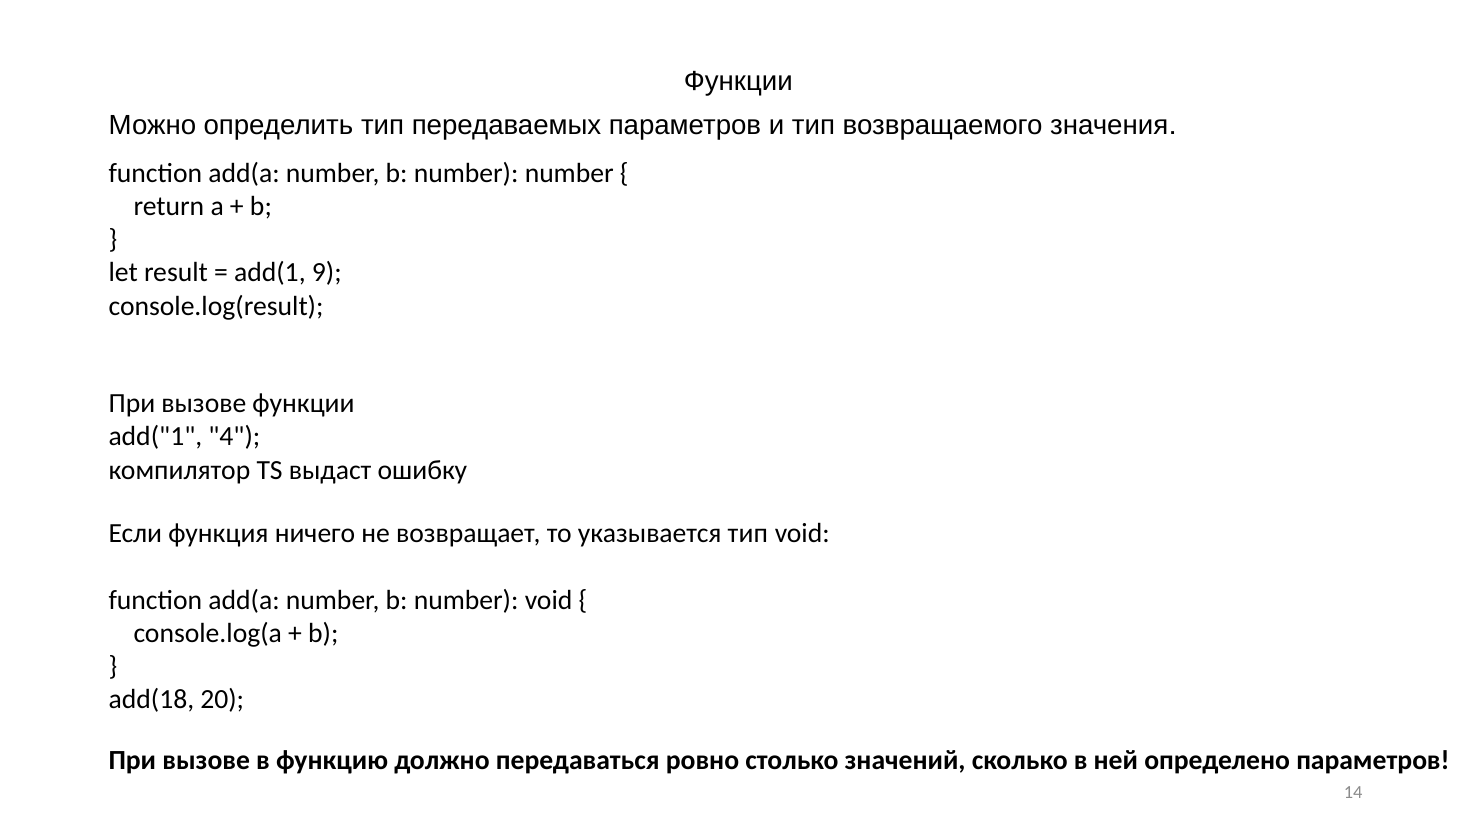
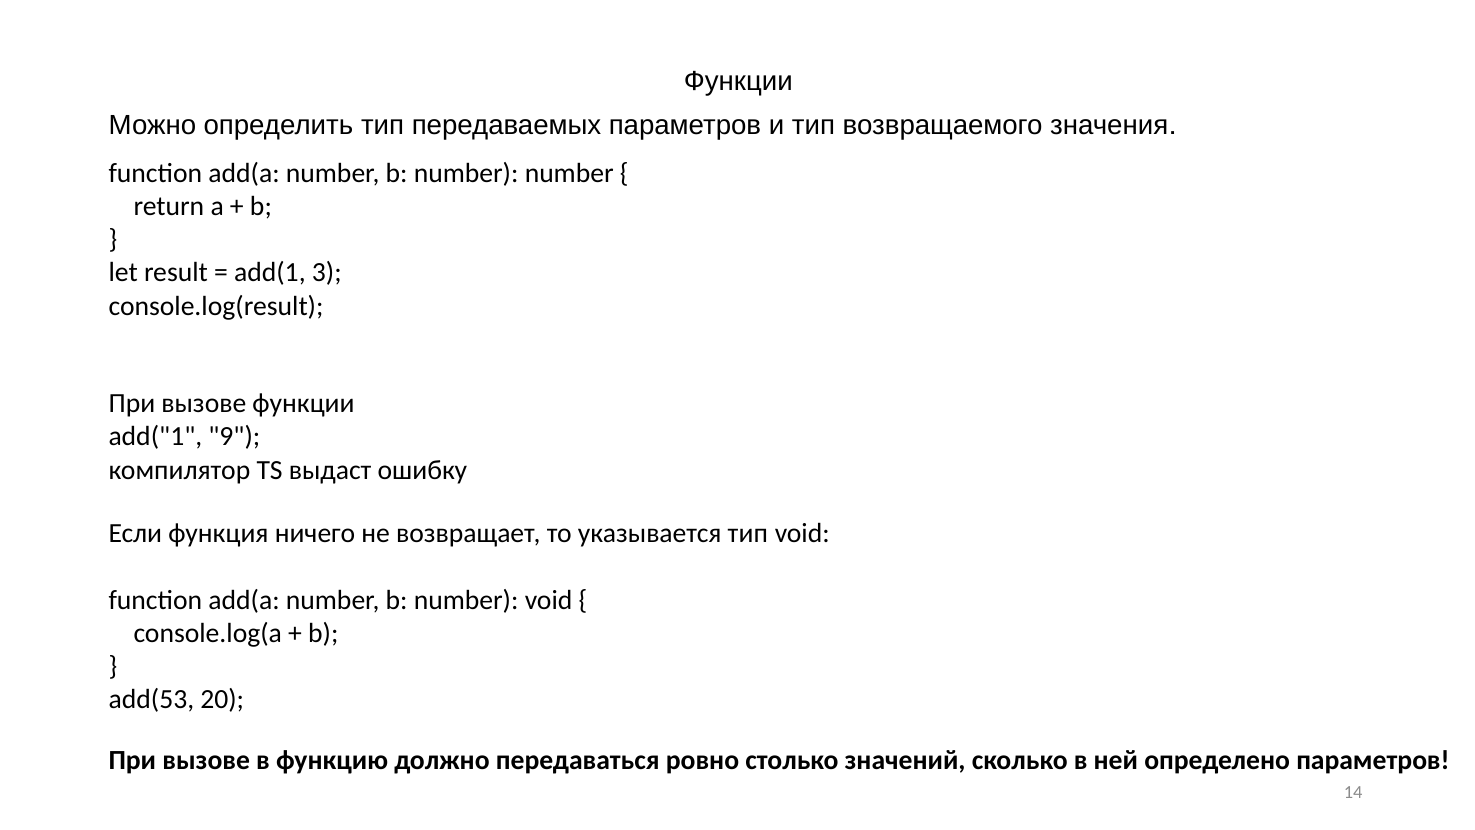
9: 9 -> 3 (327, 273)
4: 4 -> 9 (234, 437)
add(18: add(18 -> add(53 (151, 699)
